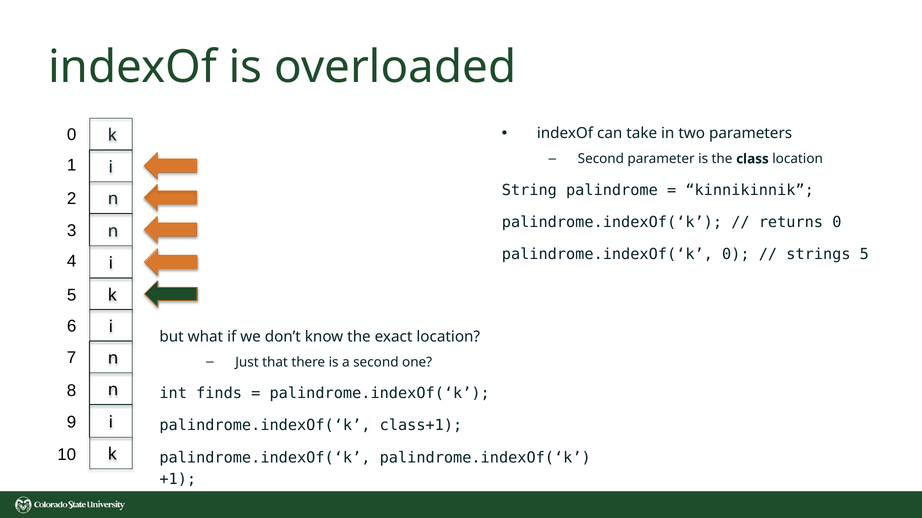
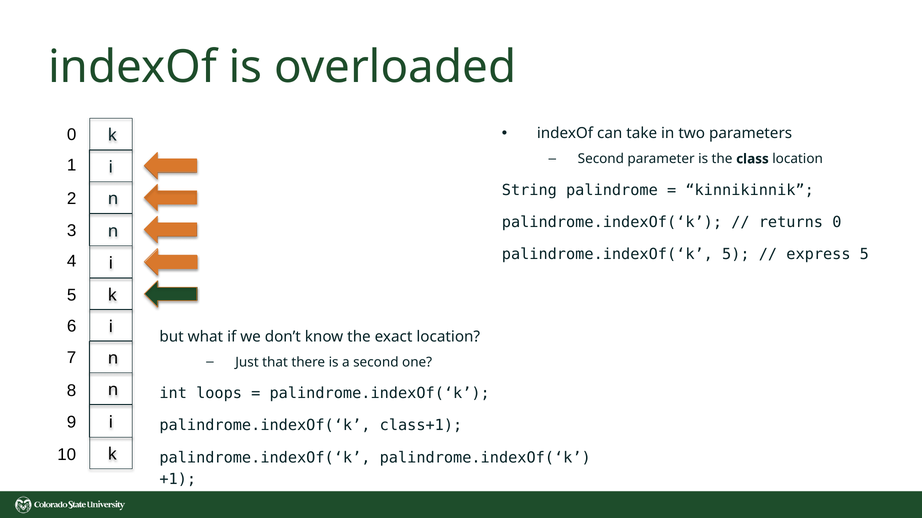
palindrome.indexOf(‘k 0: 0 -> 5 (736, 255)
strings: strings -> express (818, 255)
finds: finds -> loops (219, 394)
